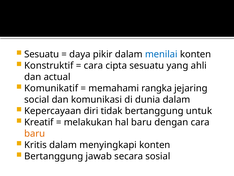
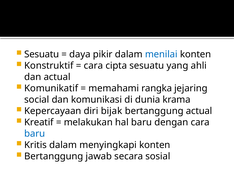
dunia dalam: dalam -> krama (177, 99)
tidak: tidak -> bijak (112, 111)
bertanggung untuk: untuk -> actual (199, 111)
baru colour: orange -> blue (35, 133)
